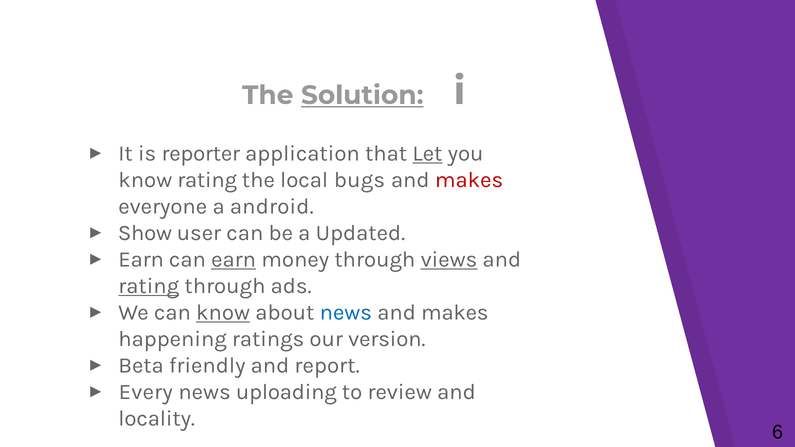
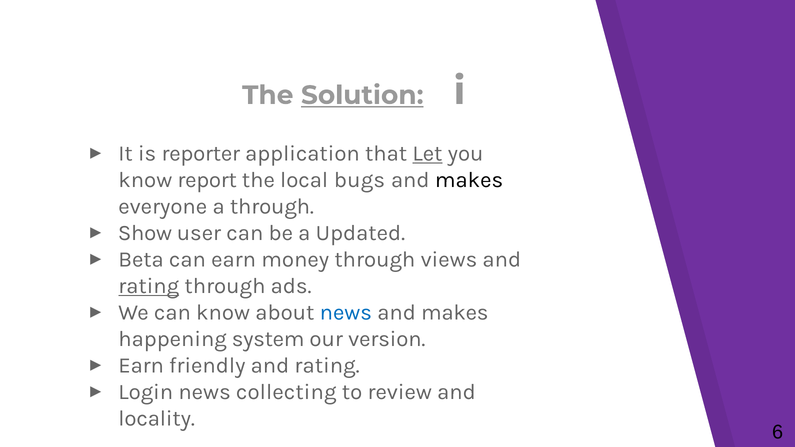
know rating: rating -> report (207, 180)
makes colour: red -> black (469, 180)
a android: android -> through (272, 207)
Earn: Earn -> Beta (141, 260)
earn underline: present -> none (234, 260)
views underline: present -> none (449, 260)
know underline: present -> none (223, 313)
ratings: ratings -> system (268, 339)
Beta: Beta -> Earn (141, 366)
friendly and report: report -> rating (327, 366)
Every: Every -> Login (146, 392)
uploading: uploading -> collecting (286, 392)
